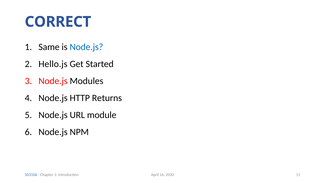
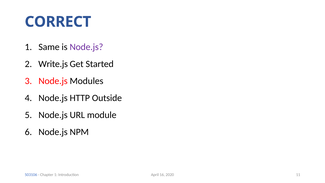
Node.js colour: blue -> purple (86, 47)
Hello.js: Hello.js -> Write.js (53, 64)
Returns: Returns -> Outside (107, 98)
